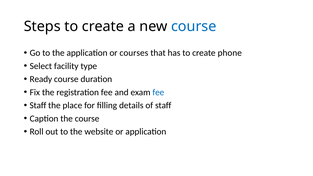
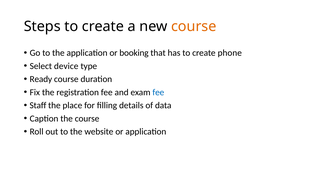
course colour: blue -> orange (194, 26)
courses: courses -> booking (134, 53)
facility: facility -> device (66, 66)
of staff: staff -> data (163, 105)
